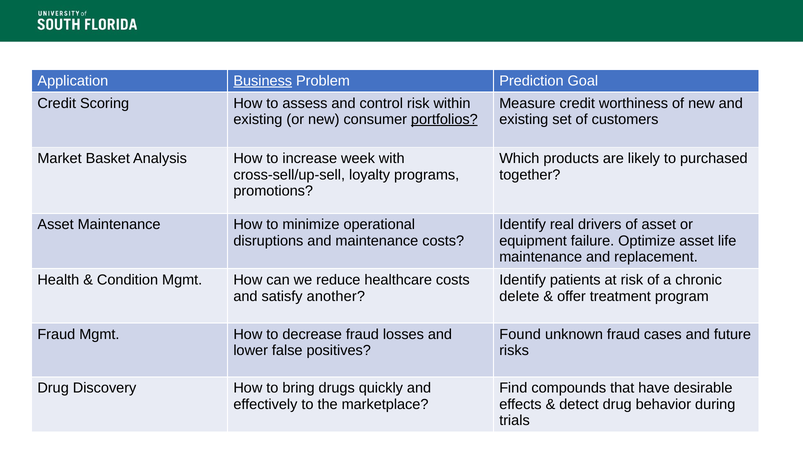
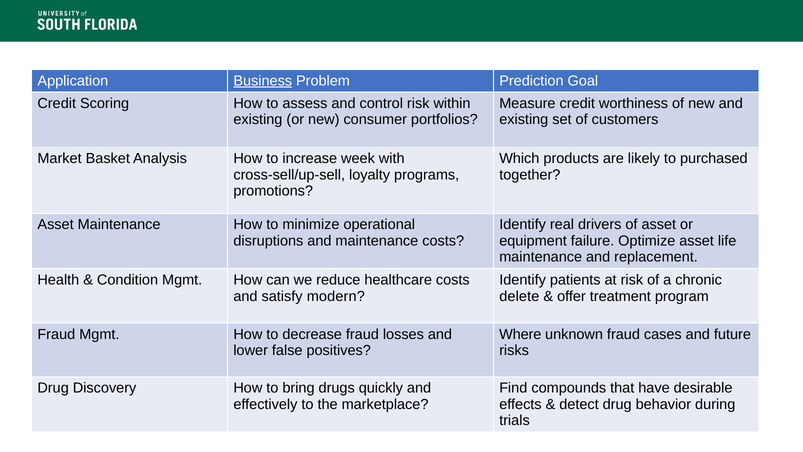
portfolios underline: present -> none (444, 119)
another: another -> modern (336, 296)
Found: Found -> Where (520, 334)
